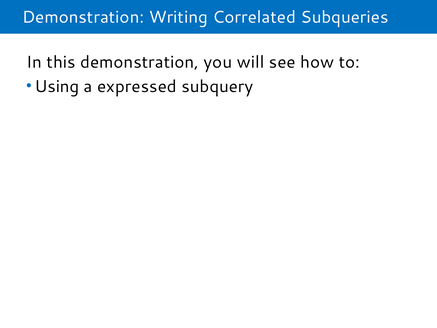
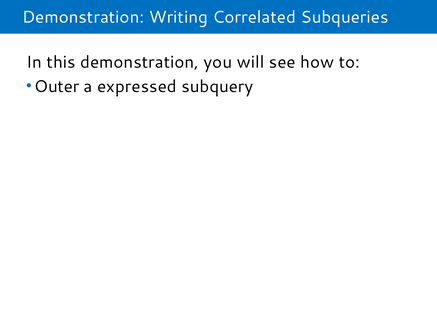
Using: Using -> Outer (57, 86)
